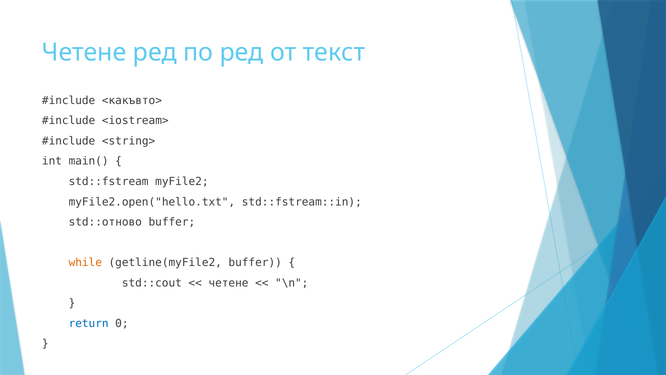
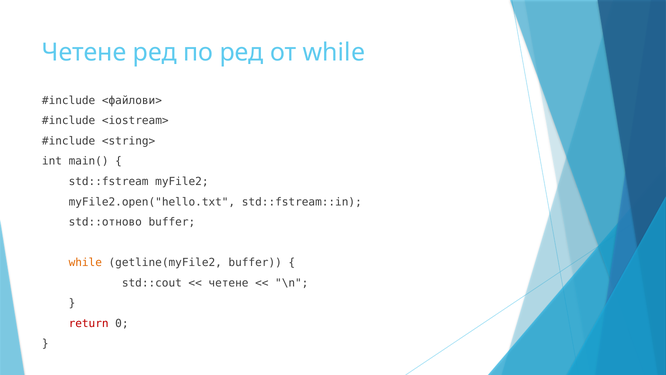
от текст: текст -> while (334, 53)
<какъвто>: <какъвто> -> <файлови> (132, 100)
return colour: blue -> red (89, 323)
